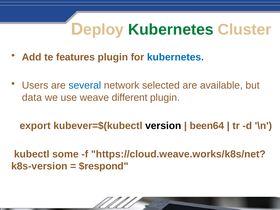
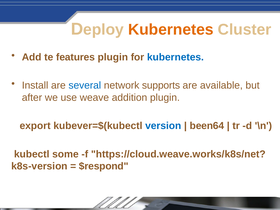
Kubernetes colour: green -> orange (171, 30)
Users: Users -> Install (35, 85)
selected: selected -> supports (161, 85)
data: data -> after (32, 98)
different: different -> addition (130, 98)
version colour: black -> blue (163, 126)
